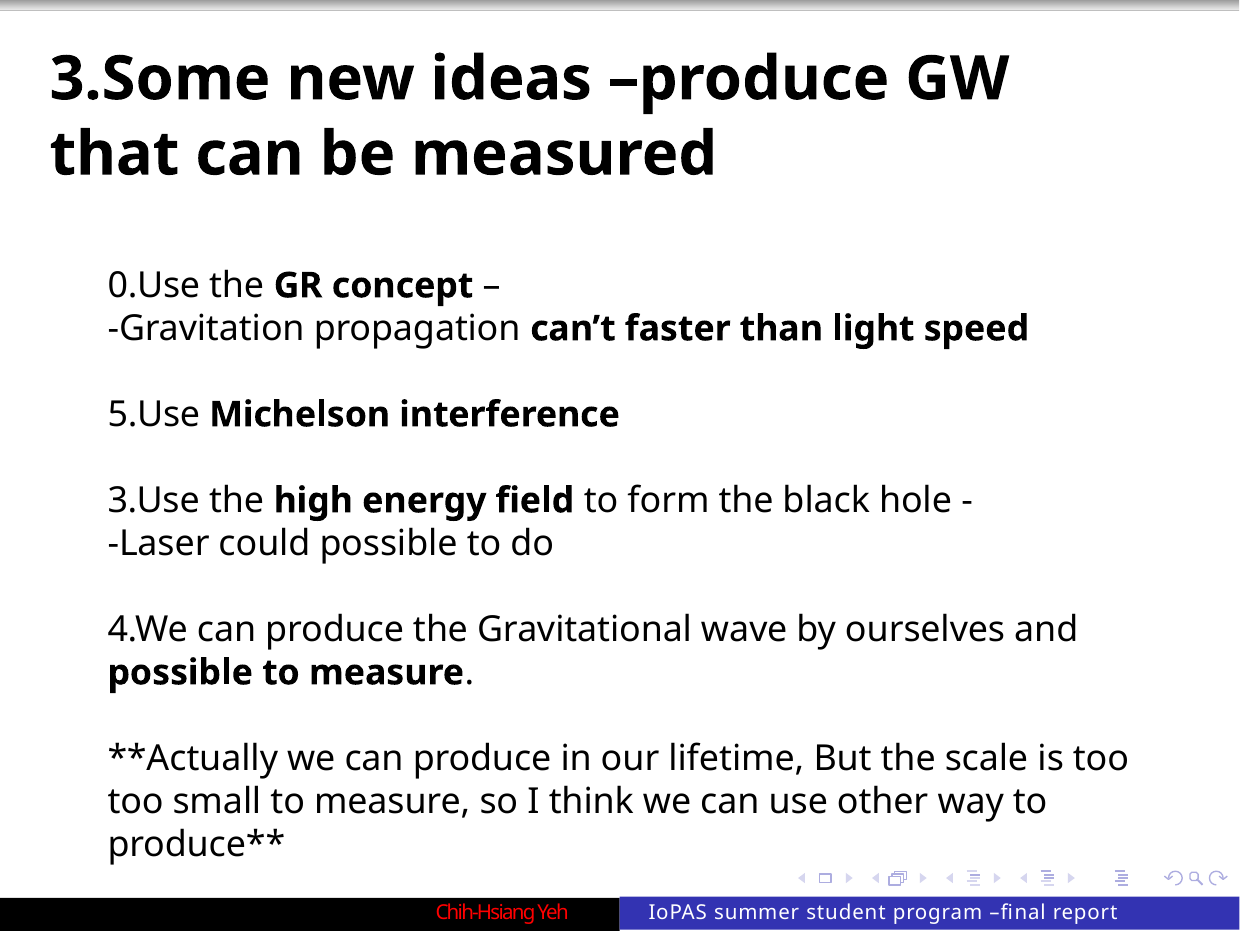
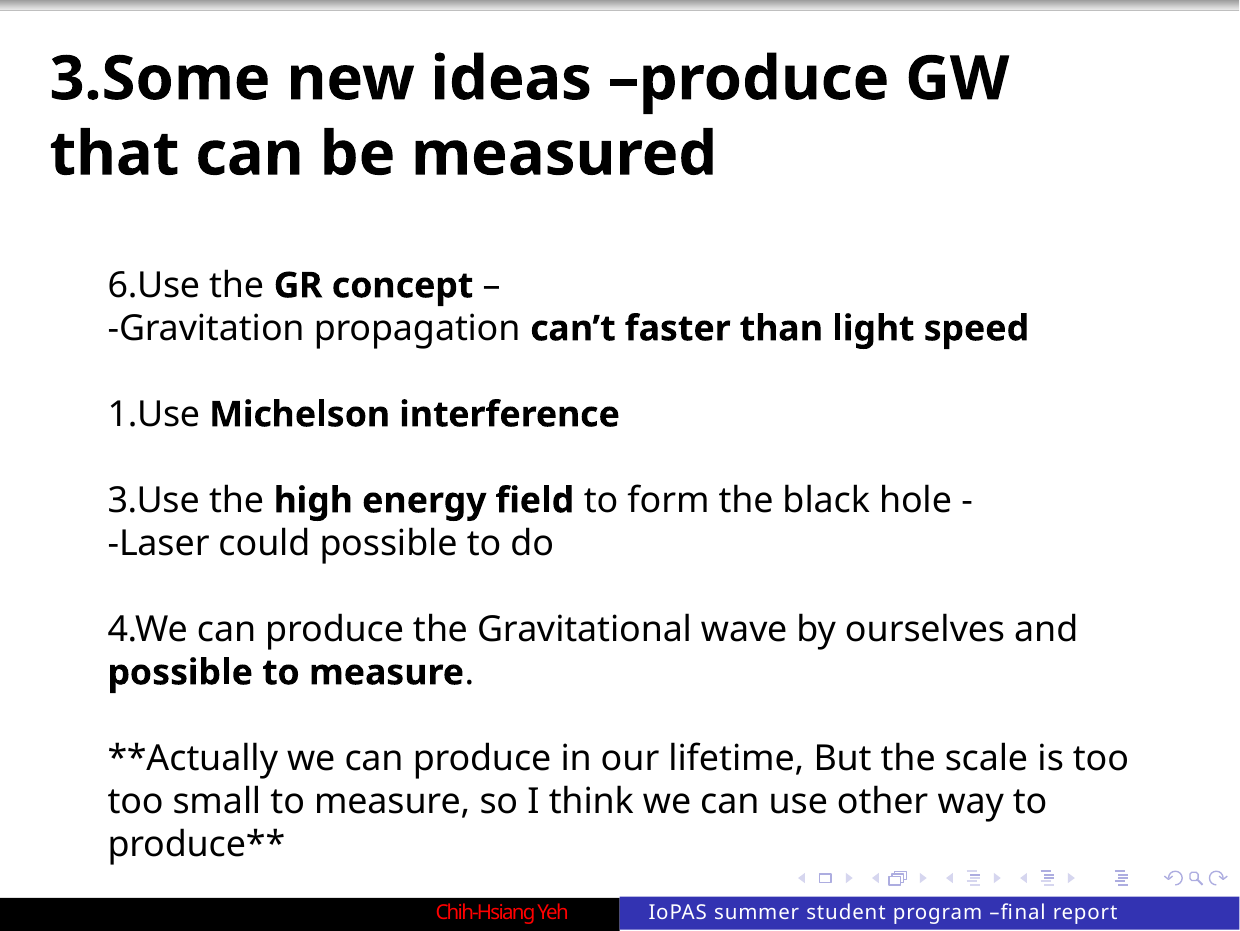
0.Use: 0.Use -> 6.Use (154, 286)
5.Use: 5.Use -> 1.Use (154, 415)
